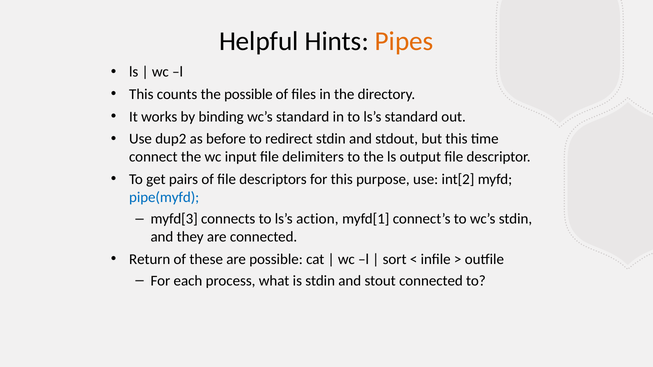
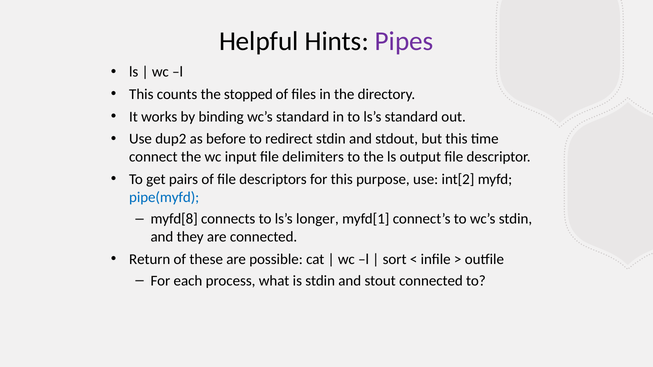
Pipes colour: orange -> purple (404, 42)
the possible: possible -> stopped (248, 94)
myfd[3: myfd[3 -> myfd[8 (174, 219)
action: action -> longer (317, 219)
